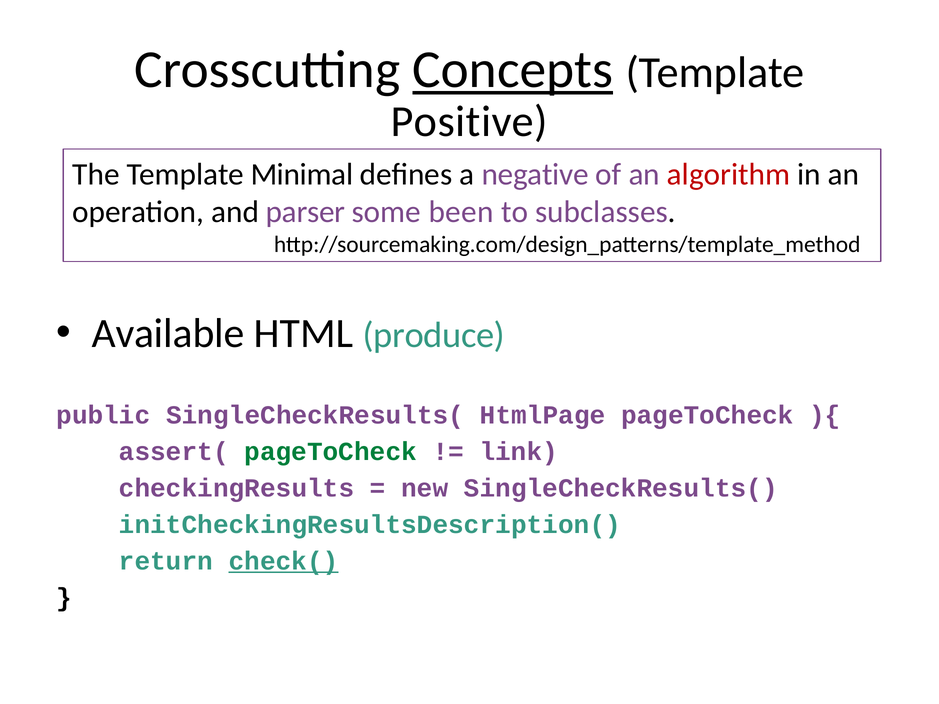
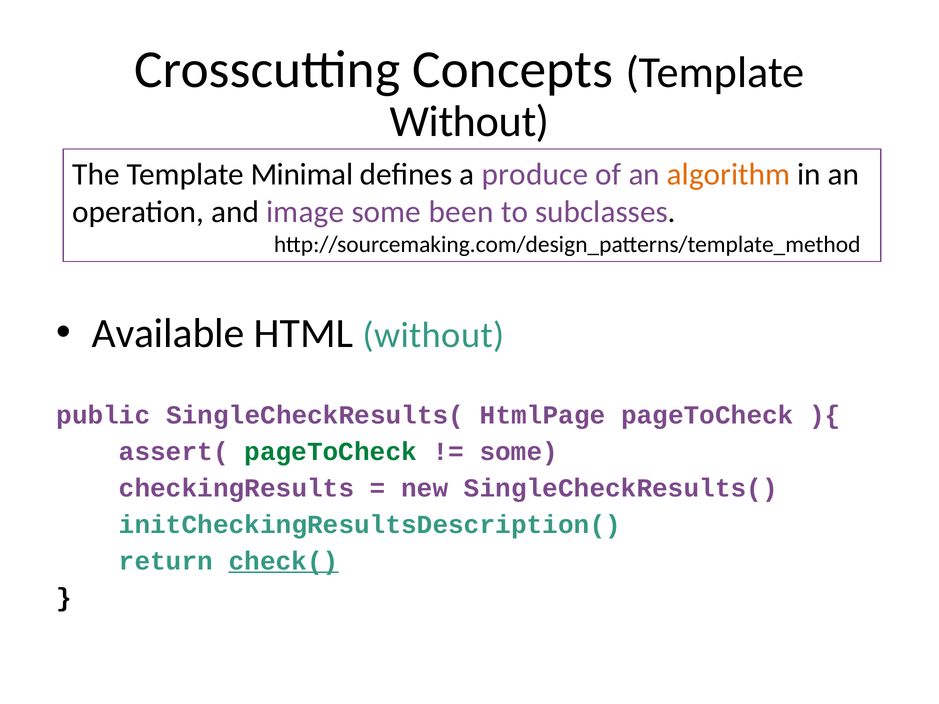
Concepts underline: present -> none (513, 70)
Positive: Positive -> Without (470, 121)
negative: negative -> produce (535, 175)
algorithm colour: red -> orange (729, 175)
parser: parser -> image (305, 212)
HTML produce: produce -> without (434, 336)
link: link -> some (519, 452)
